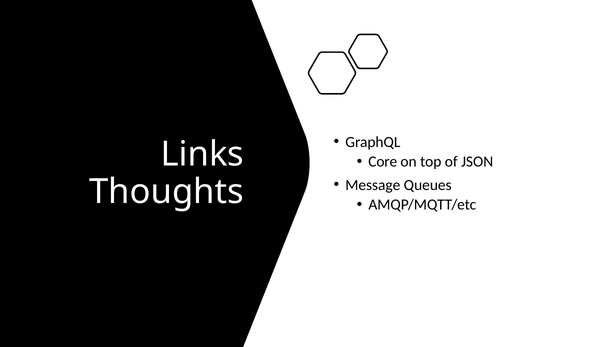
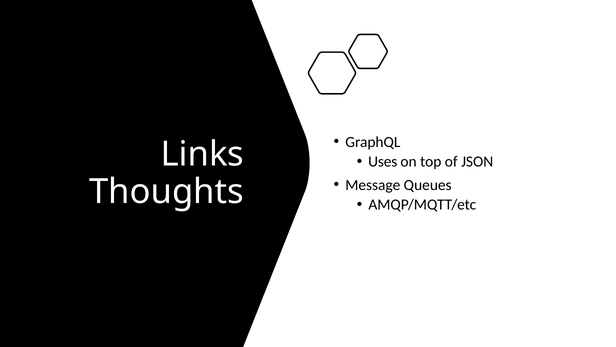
Core: Core -> Uses (383, 162)
